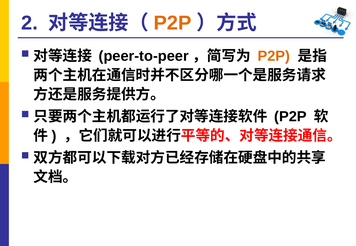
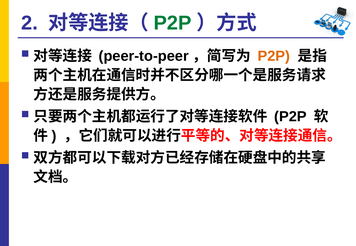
P2P colour: orange -> green (173, 23)
